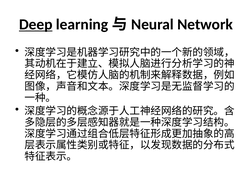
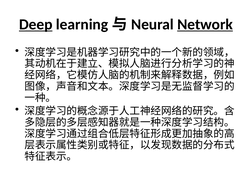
Network underline: none -> present (205, 24)
